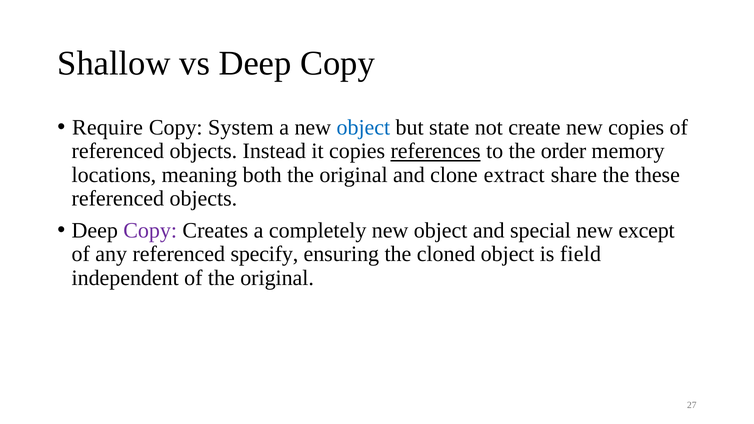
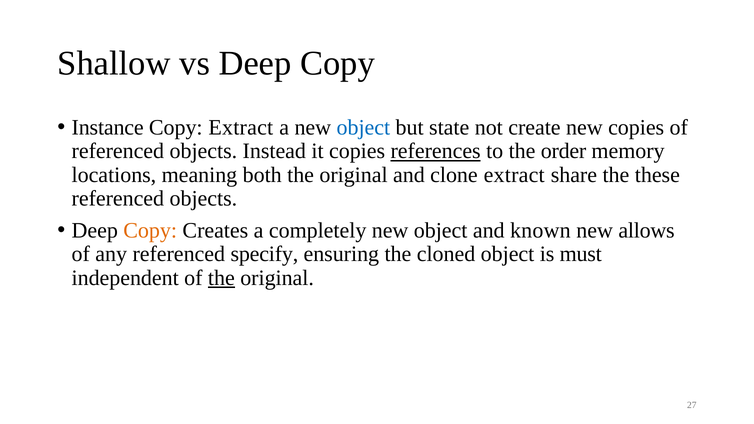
Require: Require -> Instance (108, 127)
Copy System: System -> Extract (241, 127)
Copy colour: purple -> orange (150, 230)
special: special -> known (540, 230)
except: except -> allows (647, 230)
field: field -> must (581, 254)
the underline: none -> present (221, 278)
